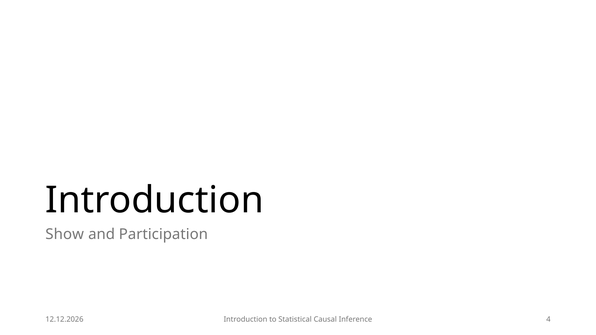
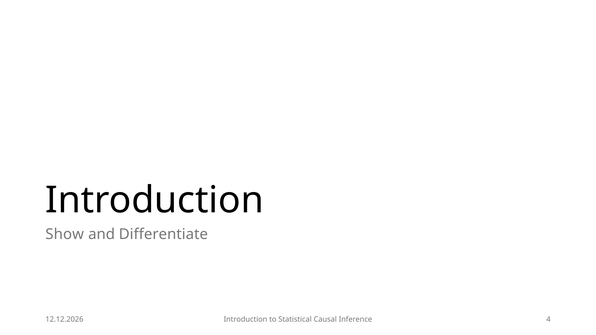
Participation: Participation -> Differentiate (163, 235)
